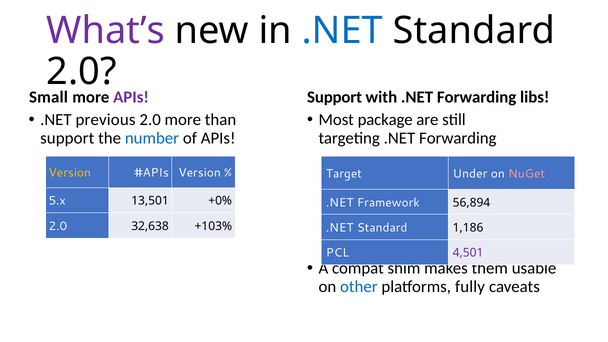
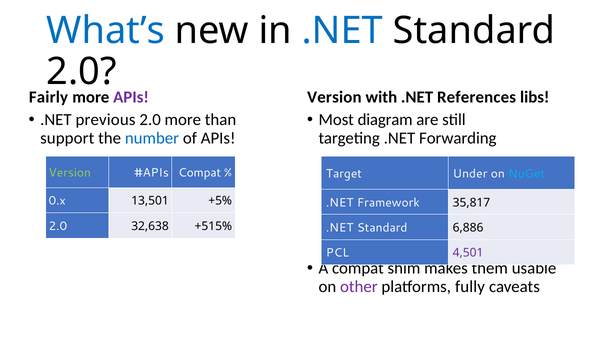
What’s colour: purple -> blue (106, 30)
Small: Small -> Fairly (49, 97)
Support: Support -> Version (334, 97)
with .NET Forwarding: Forwarding -> References (477, 97)
package: package -> diagram (385, 120)
Version colour: yellow -> light green (70, 173)
Version: Version -> Compat (200, 173)
NuGet colour: pink -> light blue (527, 174)
5.x: 5.x -> 0.x (57, 201)
+0%: +0% -> +5% (220, 201)
56,894: 56,894 -> 35,817 (471, 203)
+103%: +103% -> +515% (213, 226)
1,186: 1,186 -> 6,886 (468, 228)
other colour: blue -> purple (359, 286)
